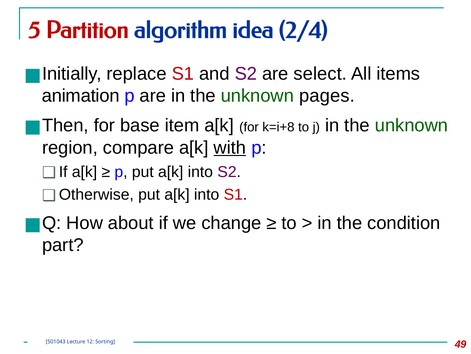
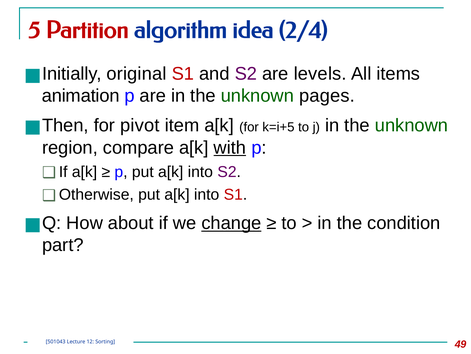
replace: replace -> original (136, 74)
select: select -> levels (320, 74)
base: base -> pivot (140, 125)
k=i+8: k=i+8 -> k=i+5 (278, 127)
change underline: none -> present (231, 223)
